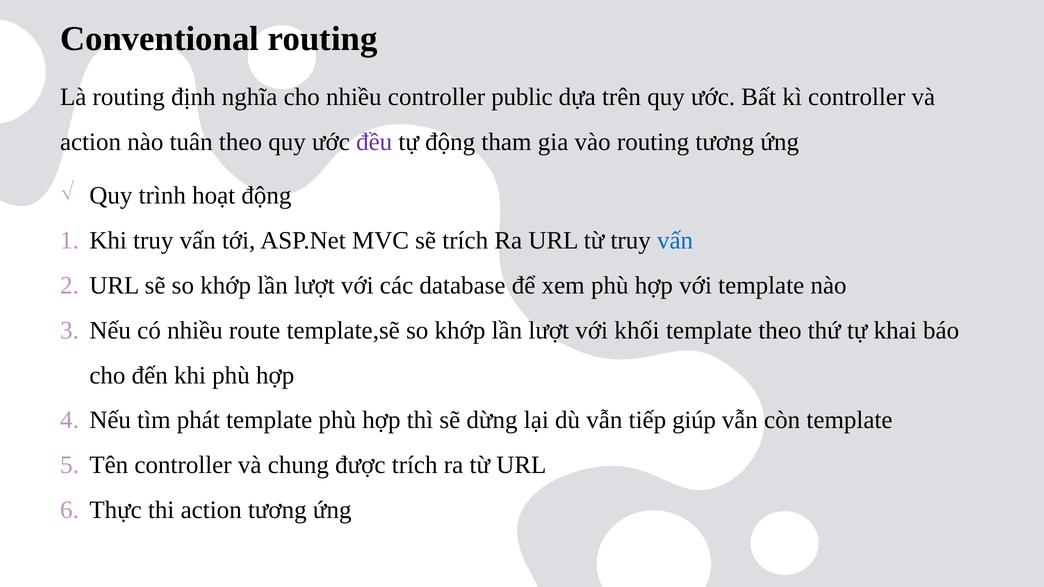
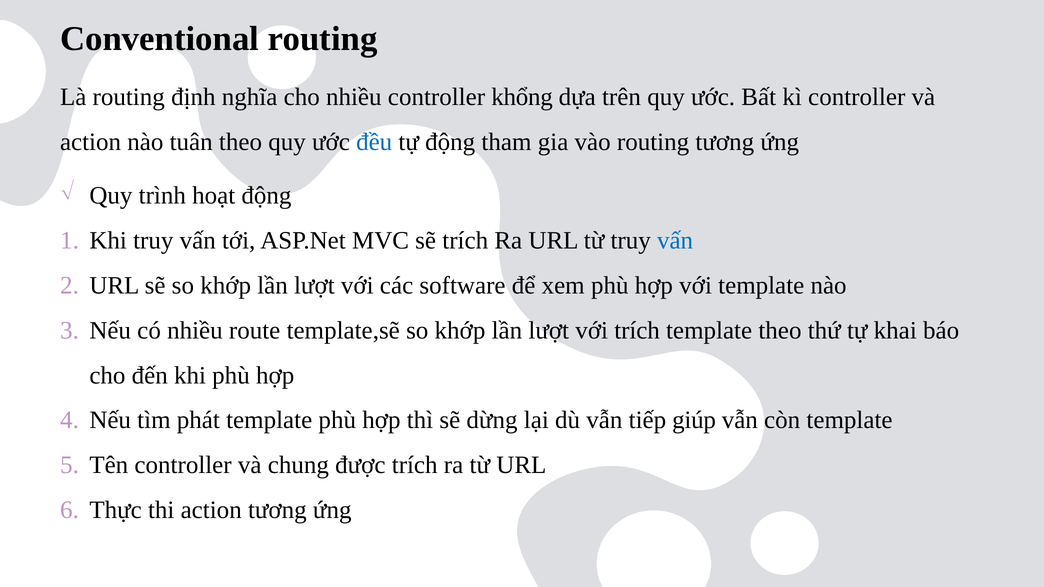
public: public -> khổng (522, 97)
đều colour: purple -> blue (374, 142)
database: database -> software (463, 285)
với khối: khối -> trích (637, 330)
